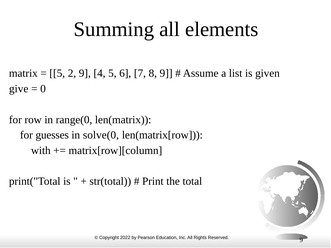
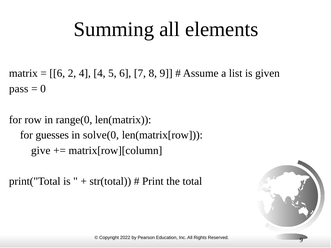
5: 5 -> 6 (57, 73)
2 9: 9 -> 4 (85, 73)
give: give -> pass (19, 89)
with: with -> give (41, 151)
